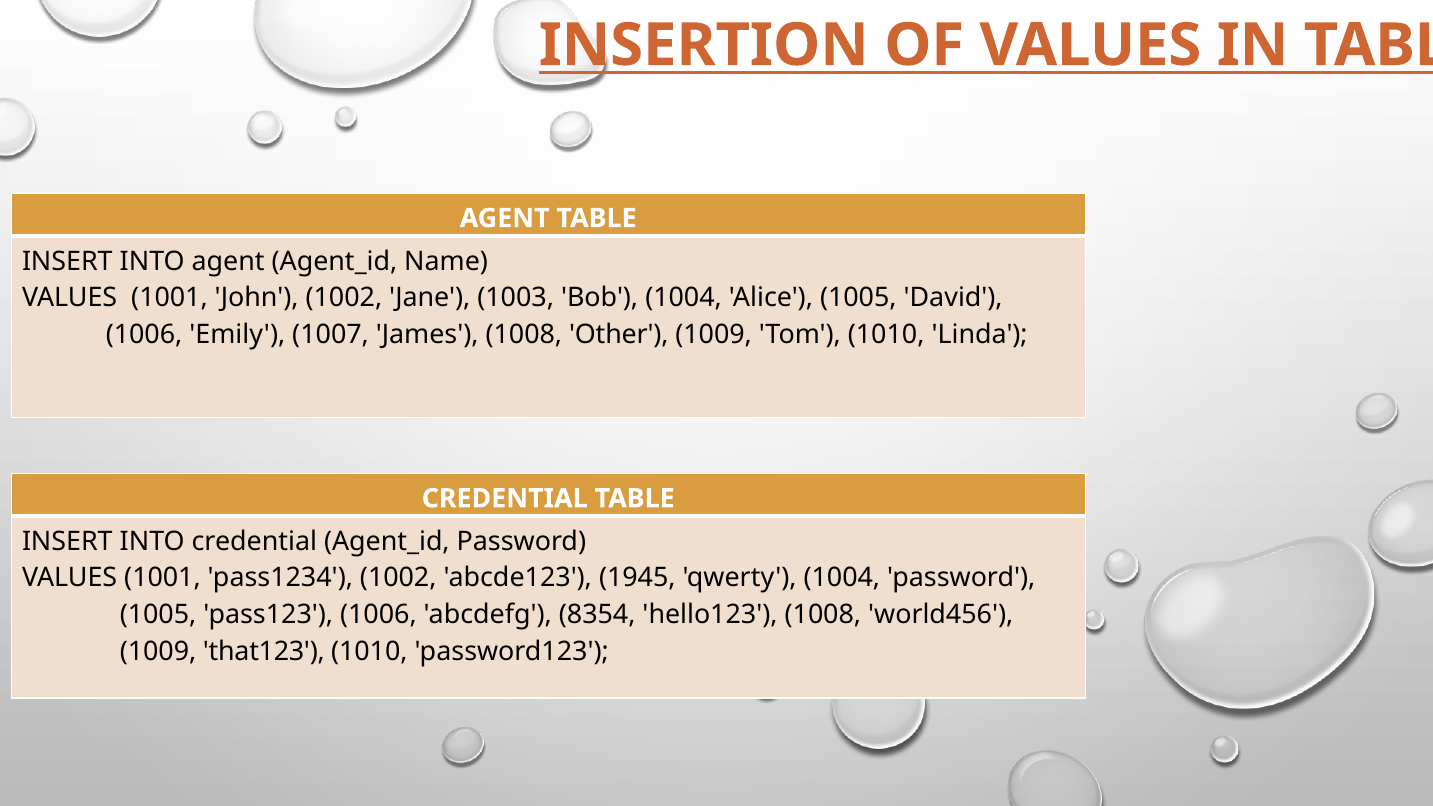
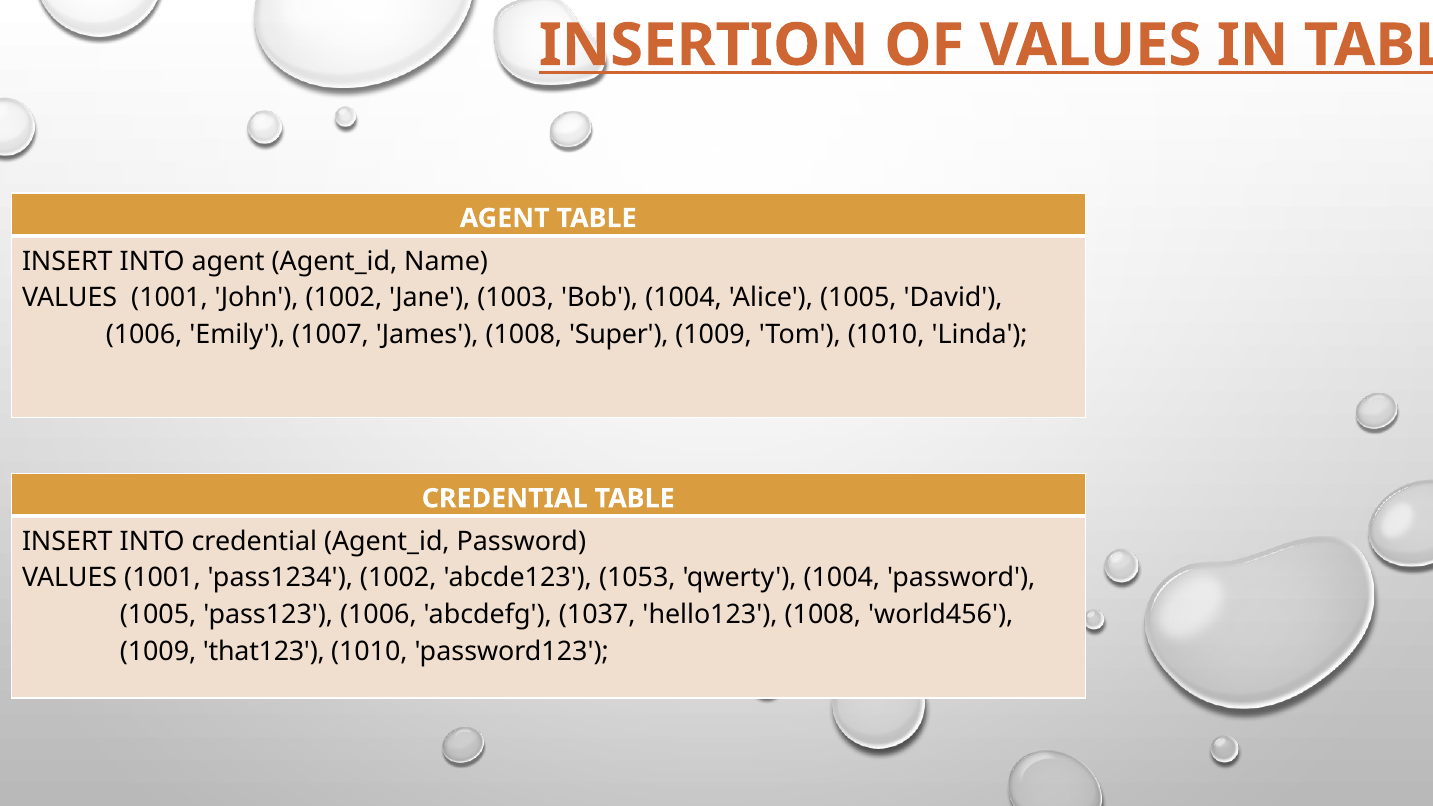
Other: Other -> Super (619, 334)
1945: 1945 -> 1053 (637, 578)
8354: 8354 -> 1037 (597, 615)
